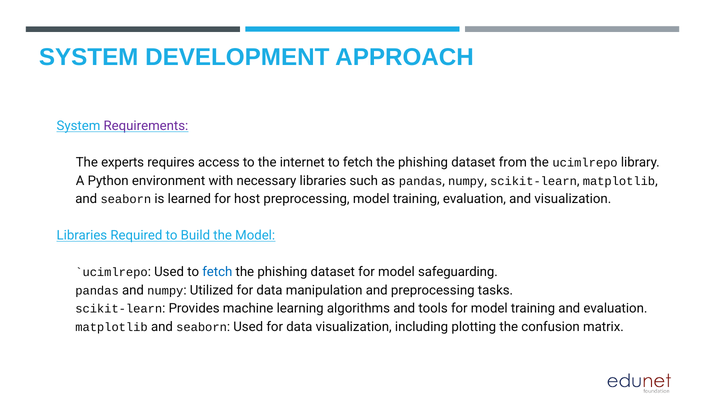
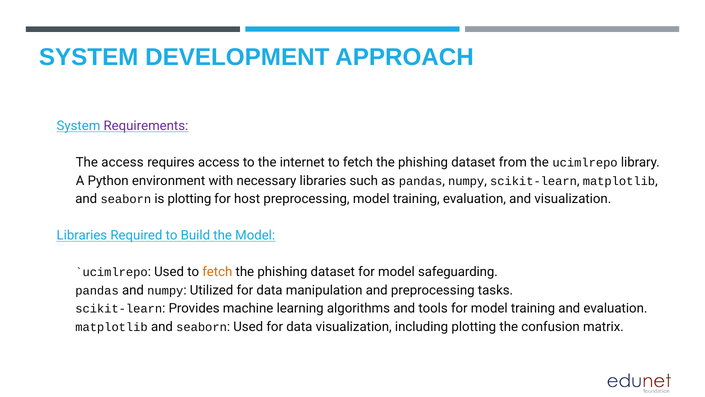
experts: experts -> access (122, 162)
is learned: learned -> plotting (189, 199)
fetch colour: blue -> orange (217, 272)
